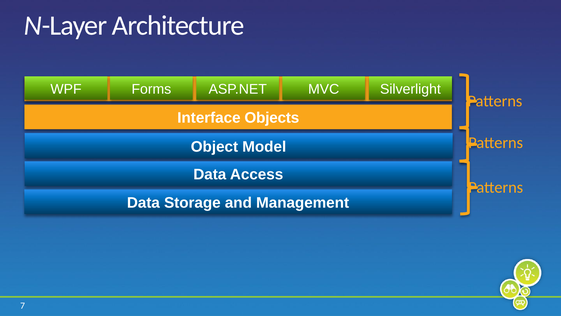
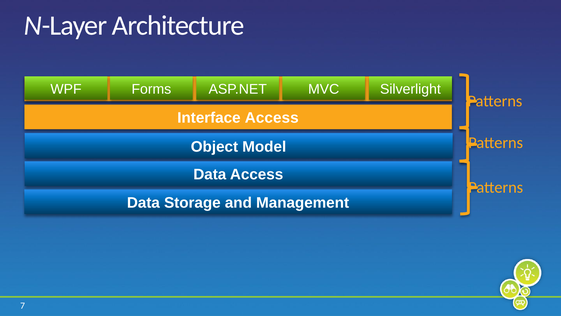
Interface Objects: Objects -> Access (272, 118)
